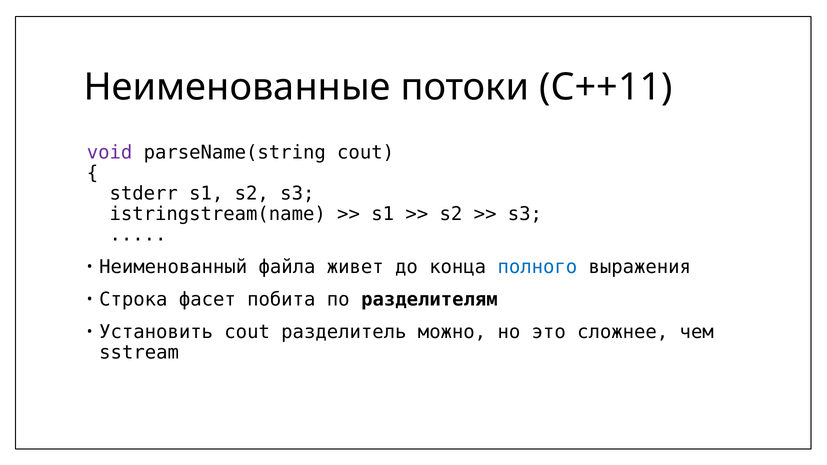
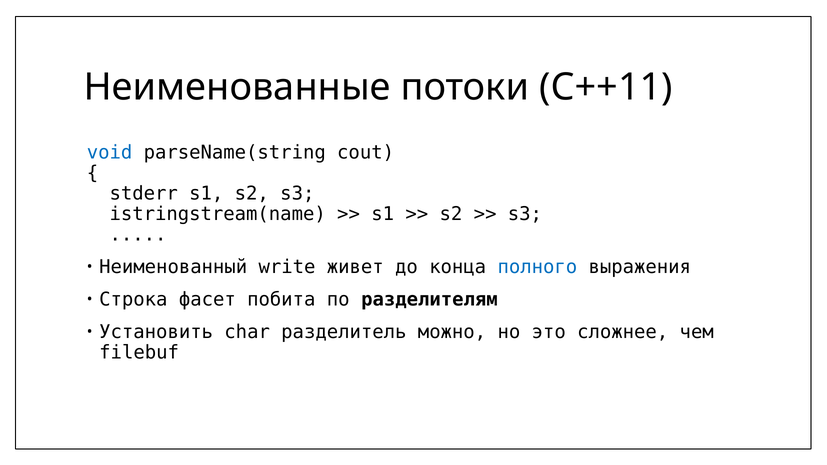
void colour: purple -> blue (110, 153)
файла: файла -> write (287, 267)
cout: cout -> char (247, 332)
sstream: sstream -> filebuf (139, 353)
